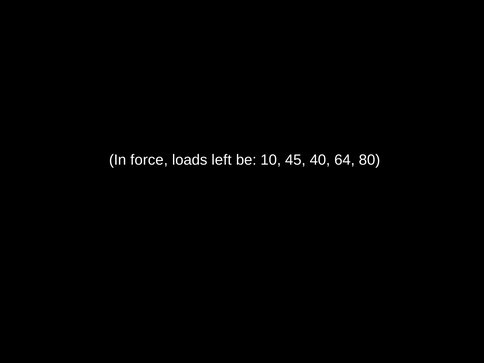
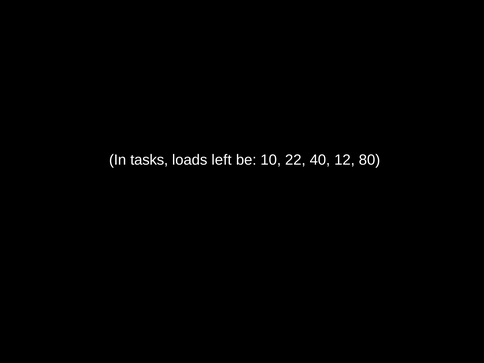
force: force -> tasks (149, 160)
45: 45 -> 22 (295, 160)
64: 64 -> 12 (345, 160)
